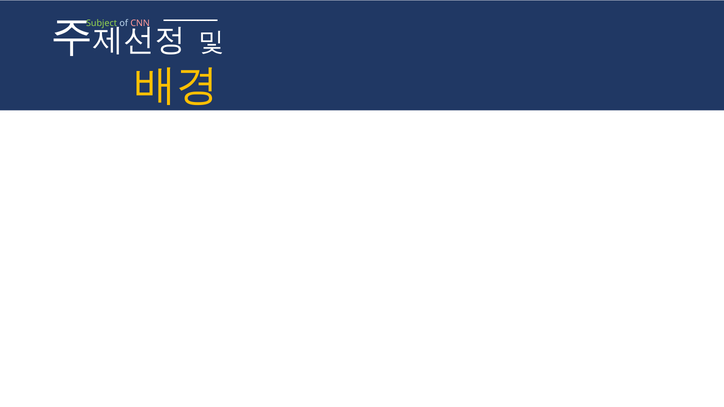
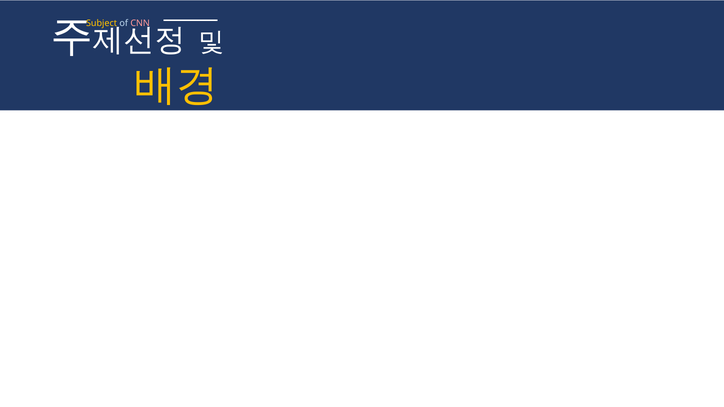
Subject colour: light green -> yellow (102, 23)
